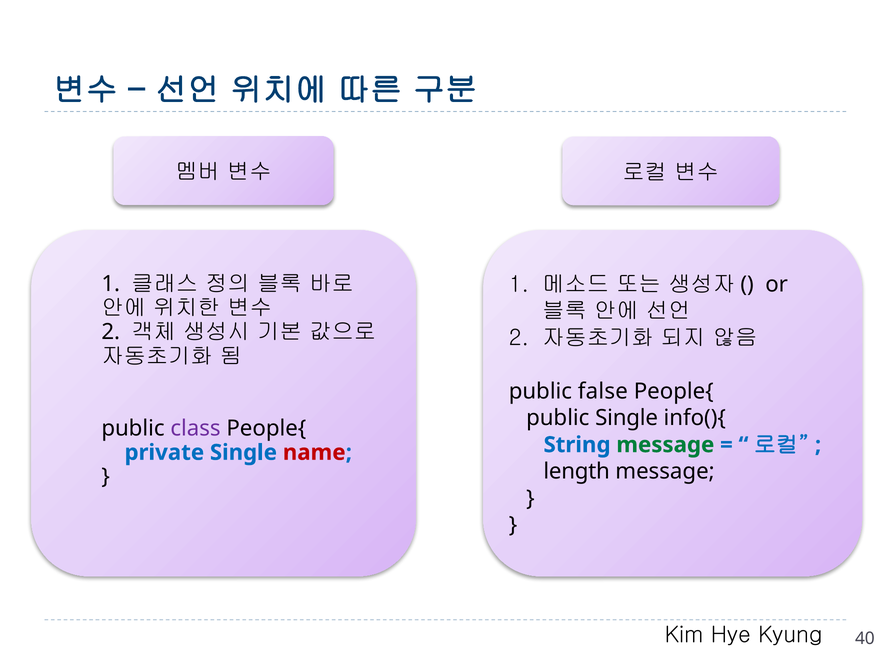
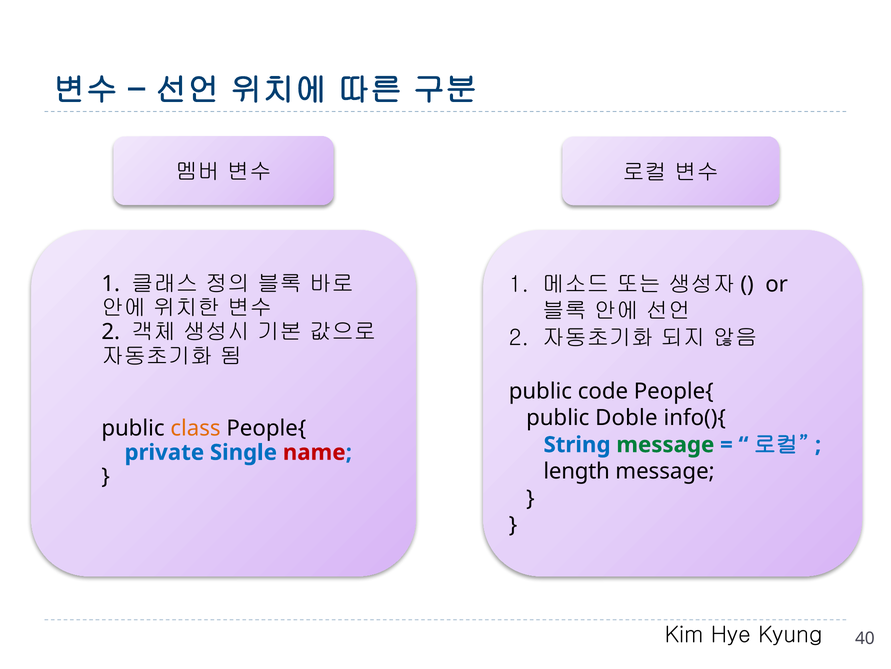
false: false -> code (603, 391)
public Single: Single -> Doble (626, 418)
class colour: purple -> orange (196, 428)
